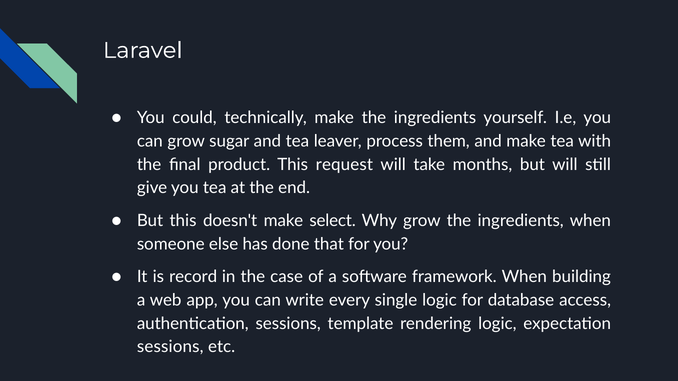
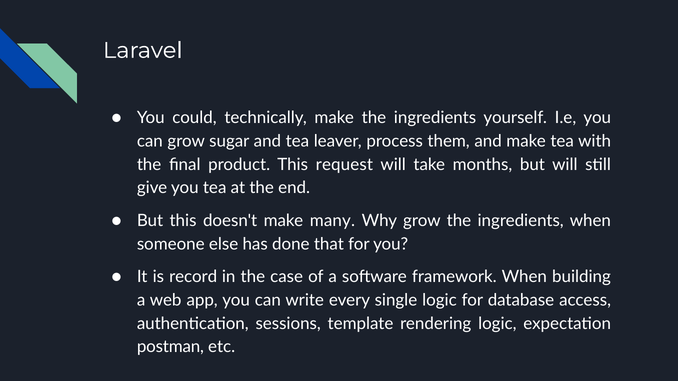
select: select -> many (332, 221)
sessions: sessions -> postman (170, 347)
